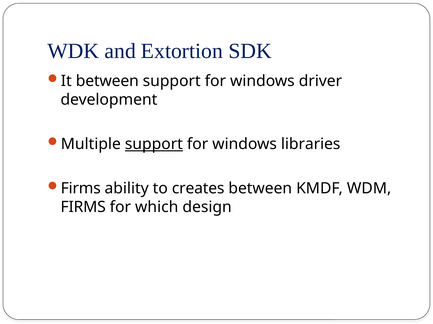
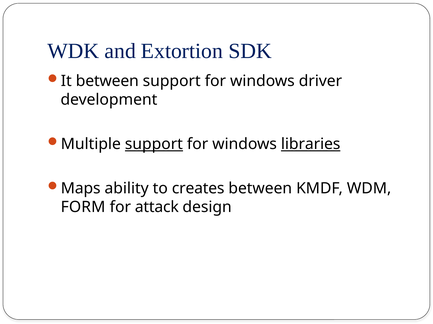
libraries underline: none -> present (311, 144)
Firms: Firms -> Maps (81, 189)
FIRMS: FIRMS -> FORM (83, 208)
which: which -> attack (157, 208)
